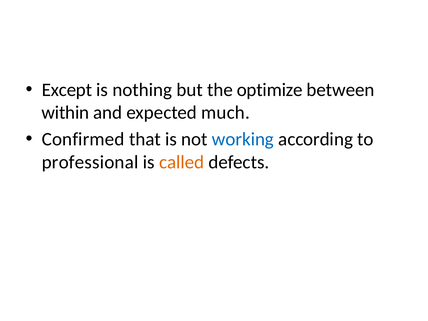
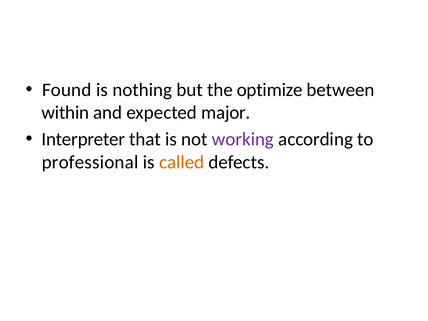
Except: Except -> Found (67, 90)
much: much -> major (226, 113)
Confirmed: Confirmed -> Interpreter (83, 139)
working colour: blue -> purple (243, 139)
